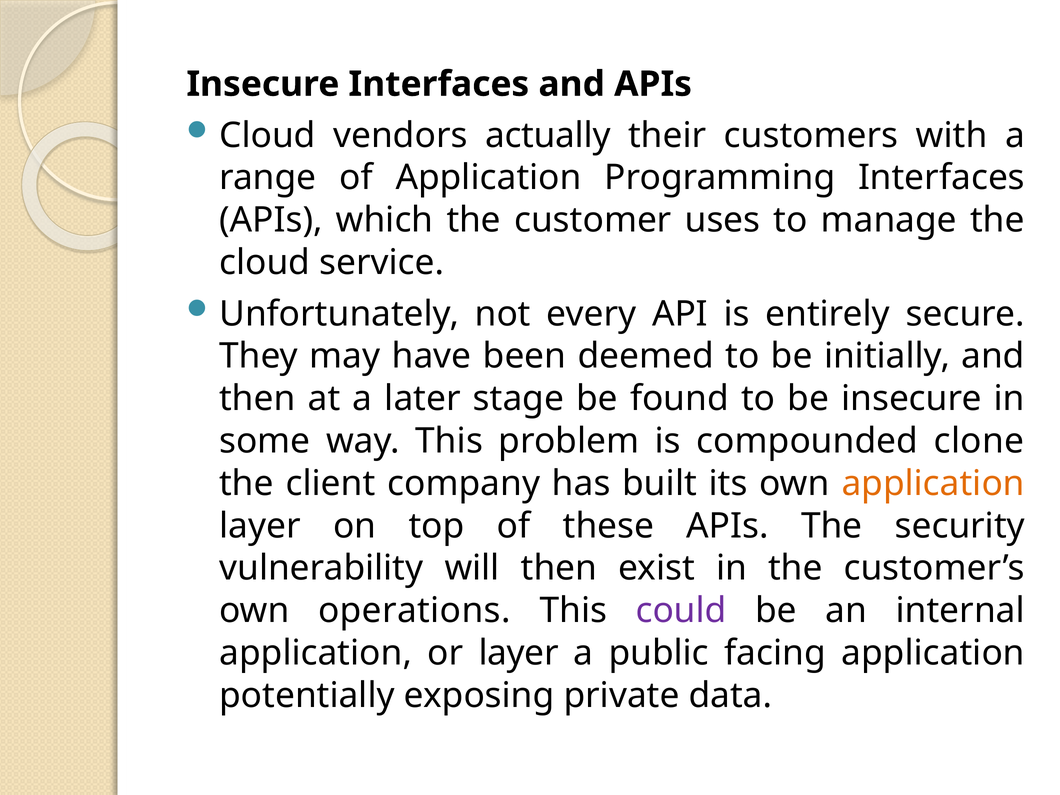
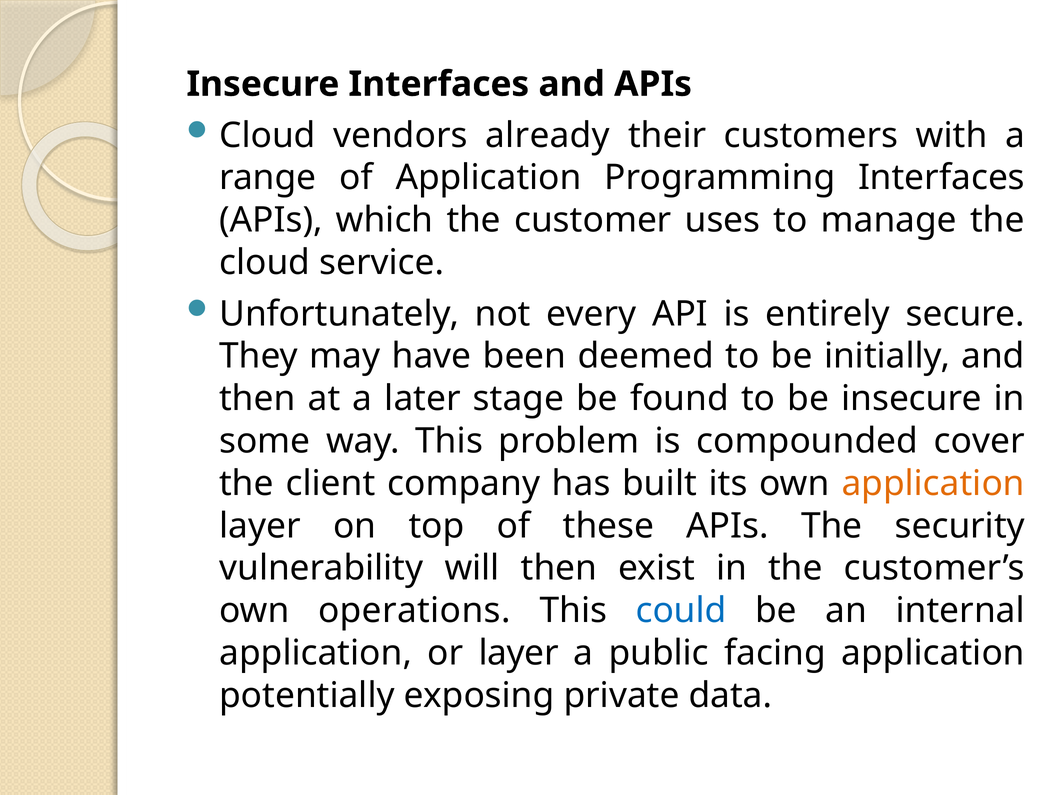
actually: actually -> already (548, 135)
clone: clone -> cover (979, 441)
could colour: purple -> blue (681, 611)
